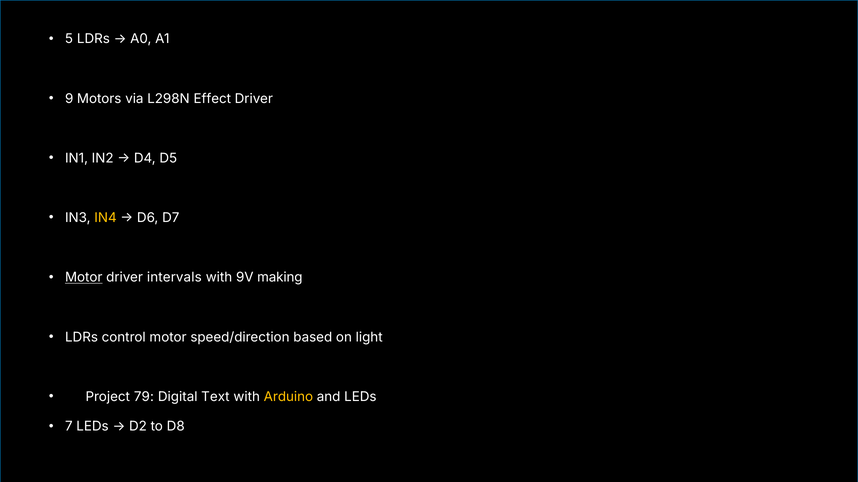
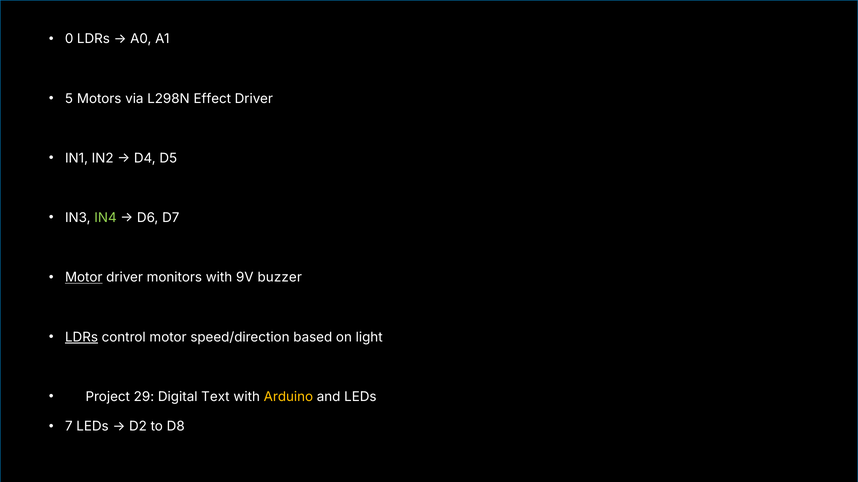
5: 5 -> 0 (69, 39)
9: 9 -> 5 (69, 99)
IN4 colour: yellow -> light green (106, 218)
intervals: intervals -> monitors (174, 278)
making: making -> buzzer (280, 278)
LDRs underline: none -> present (82, 338)
79: 79 -> 29 (144, 397)
